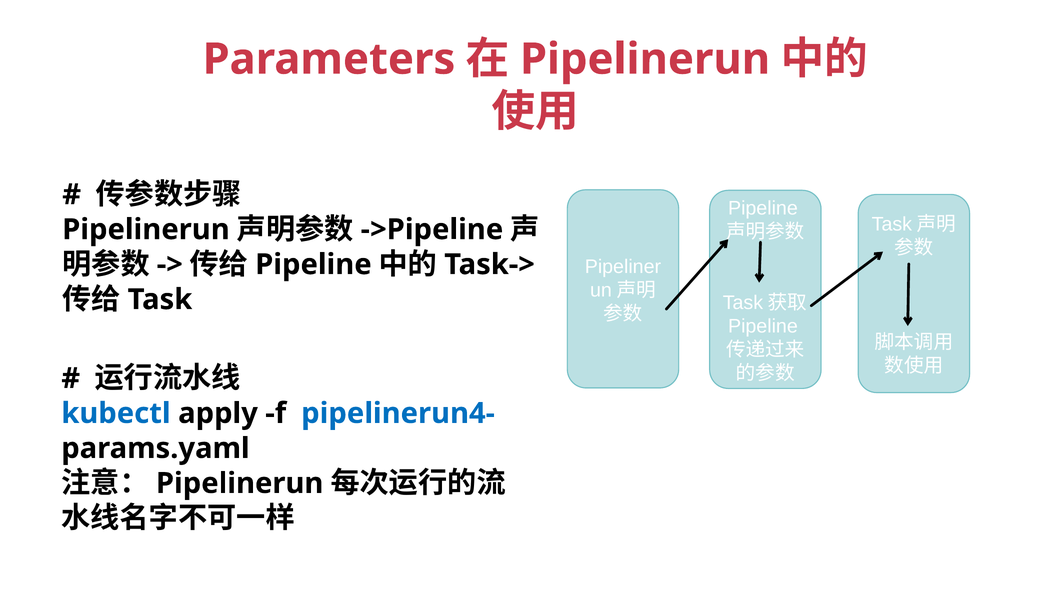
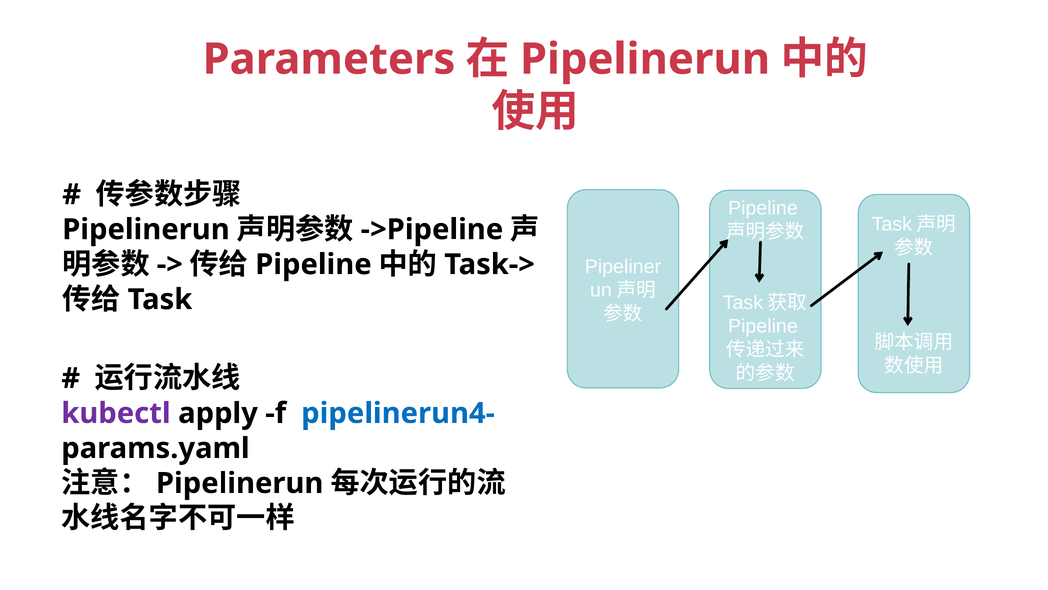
kubectl colour: blue -> purple (116, 413)
